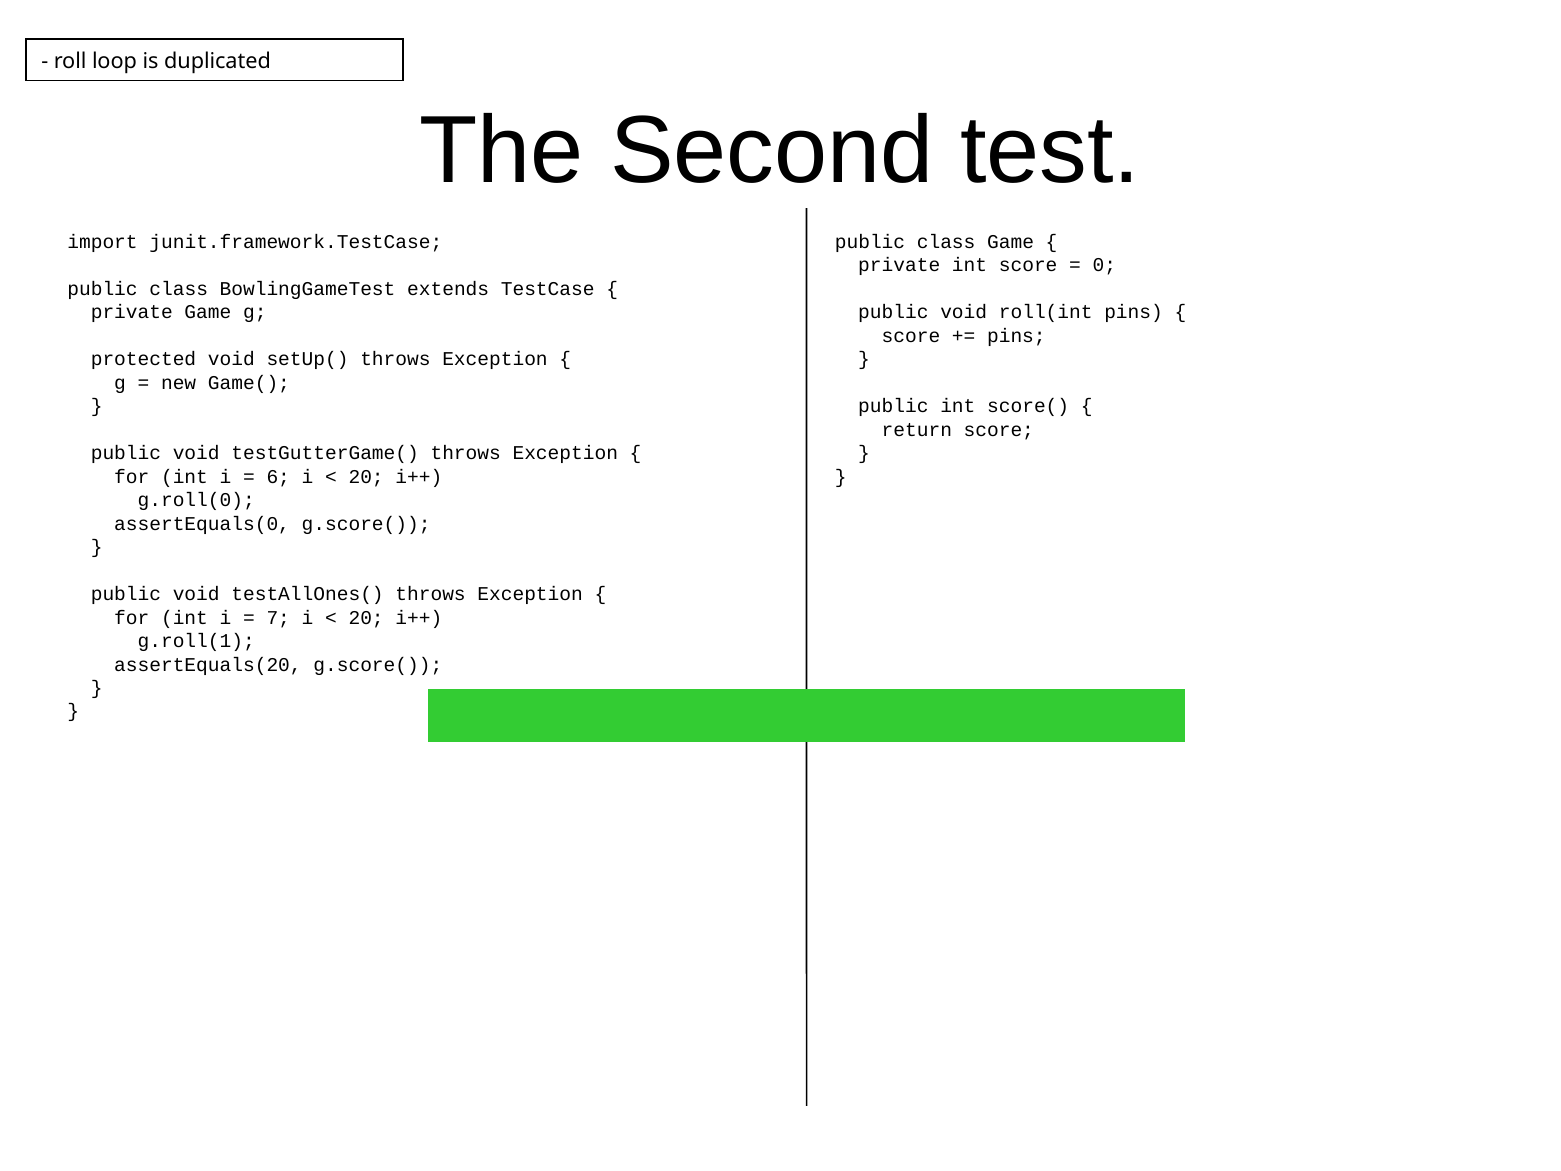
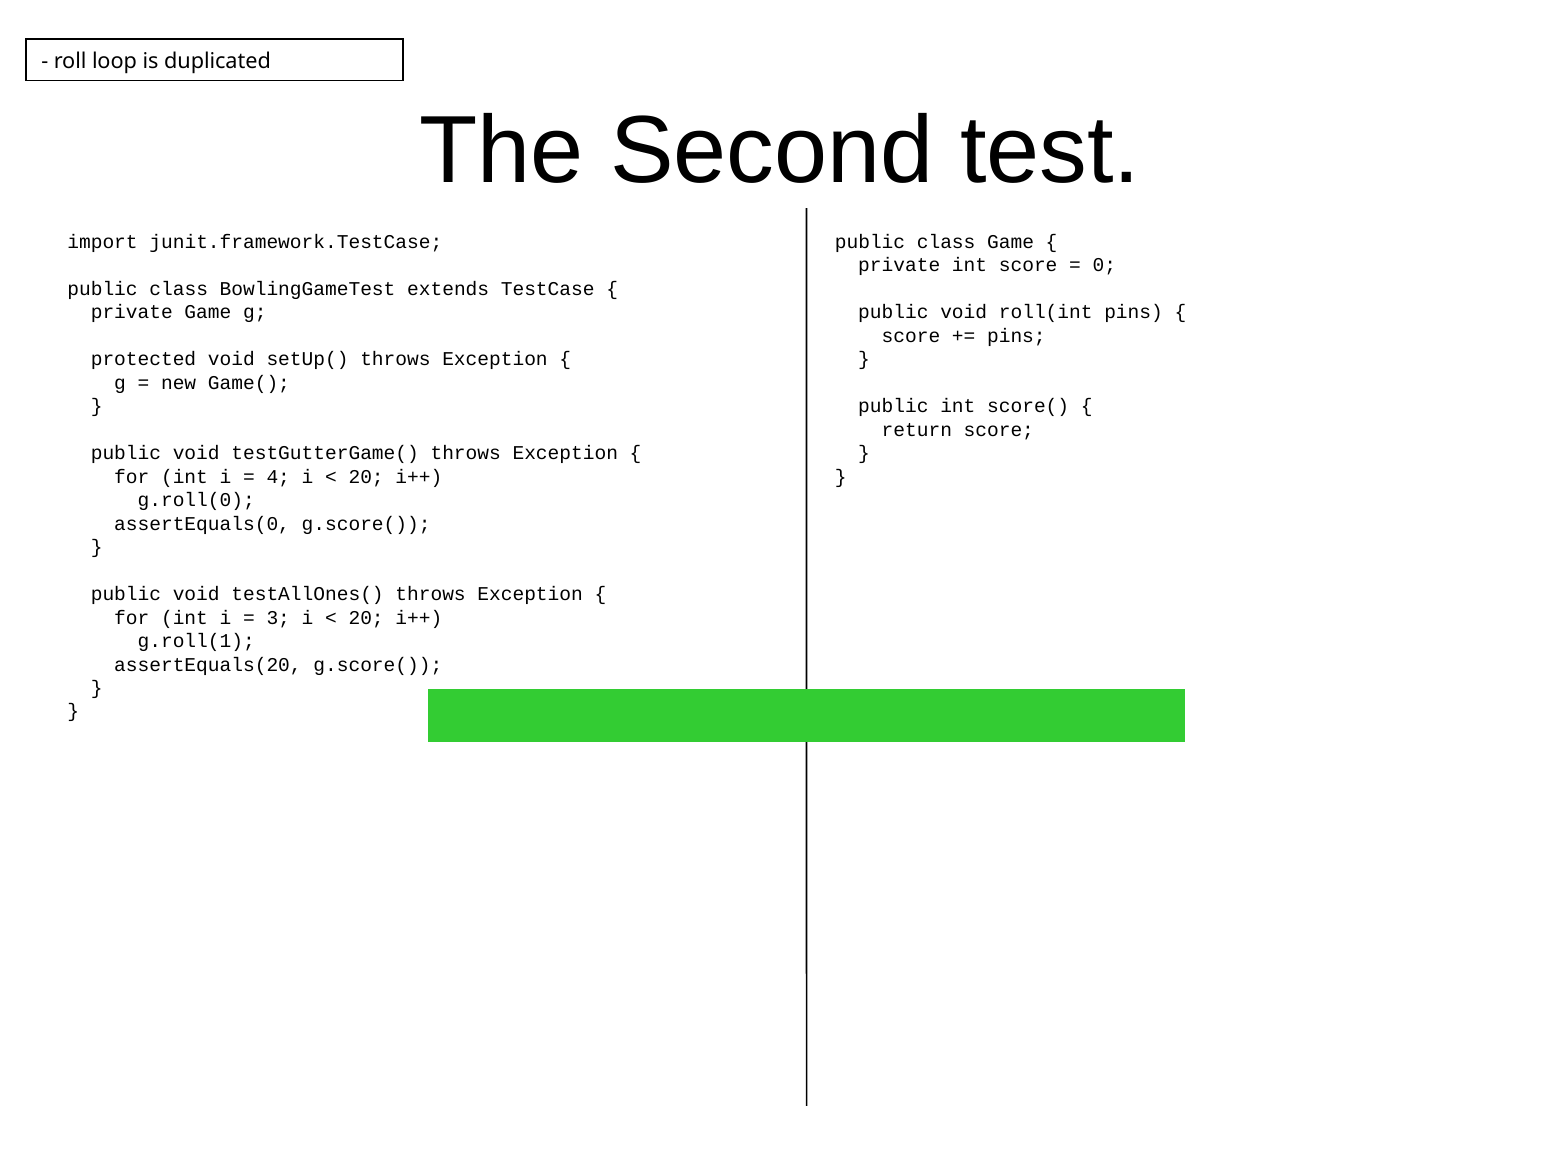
6: 6 -> 4 (278, 477)
7: 7 -> 3 (278, 617)
